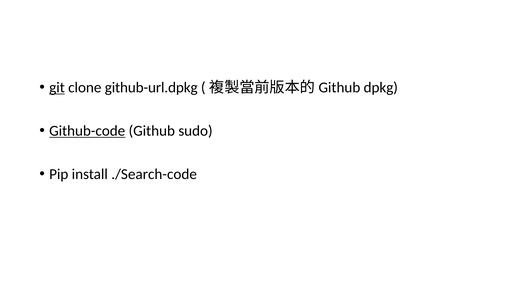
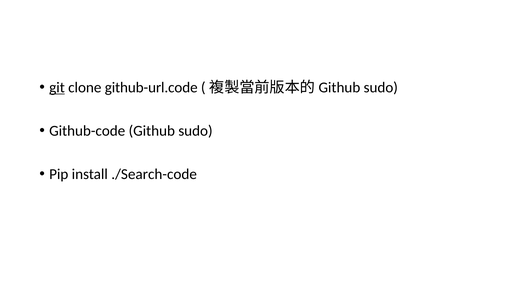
github-url.dpkg: github-url.dpkg -> github-url.code (151, 88)
dpkg: dpkg -> sudo (381, 88)
Github-code underline: present -> none (87, 131)
